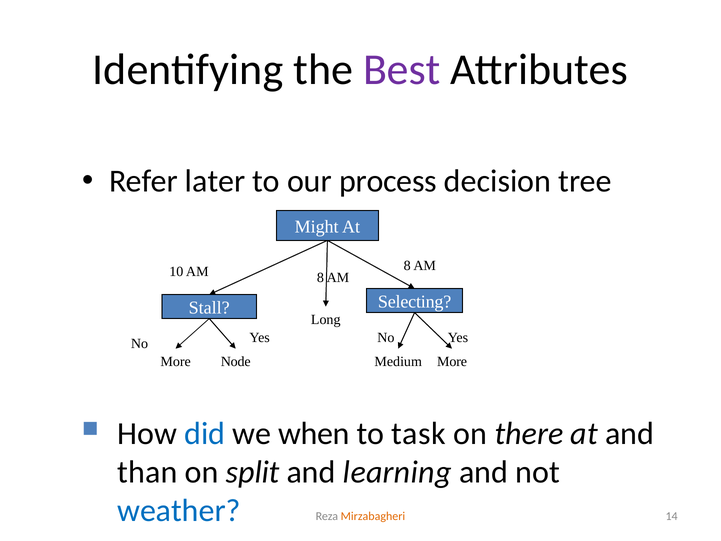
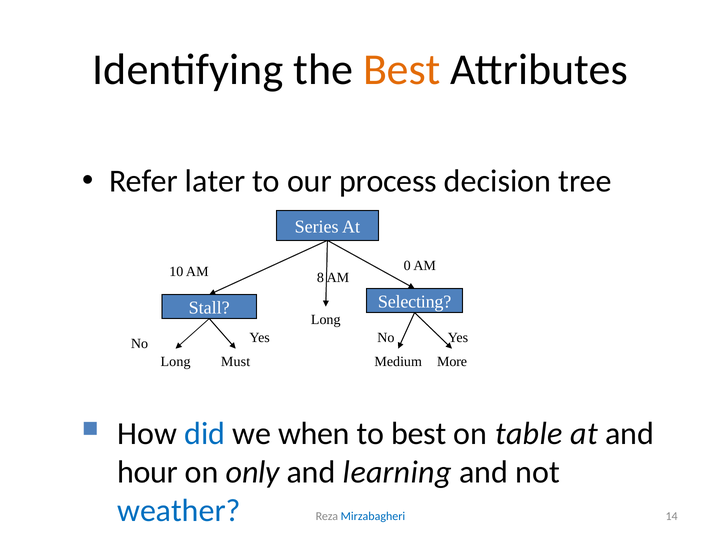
Best colour: purple -> orange (402, 70)
Might: Might -> Series (317, 227)
10 AM 8: 8 -> 0 (407, 265)
More: More -> Long (176, 361)
Node: Node -> Must (236, 361)
to task: task -> best (419, 434)
there: there -> table (529, 434)
than: than -> hour (148, 472)
split: split -> only (253, 472)
Mirzabagheri colour: orange -> blue (373, 516)
